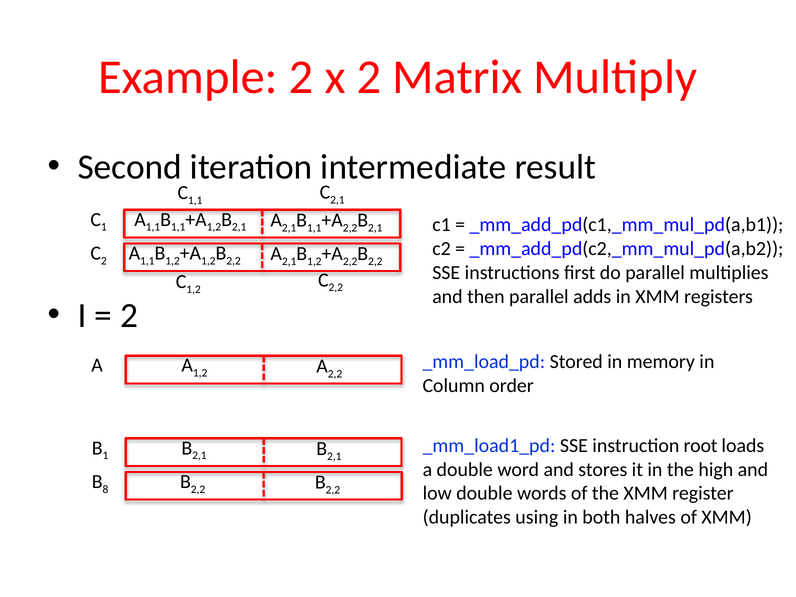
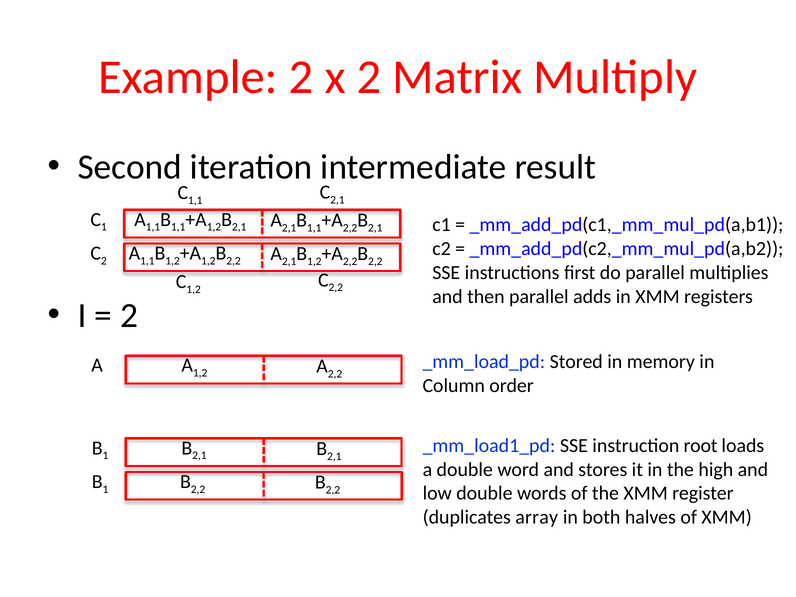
8: 8 -> 1 (106, 489)
using: using -> array (537, 517)
